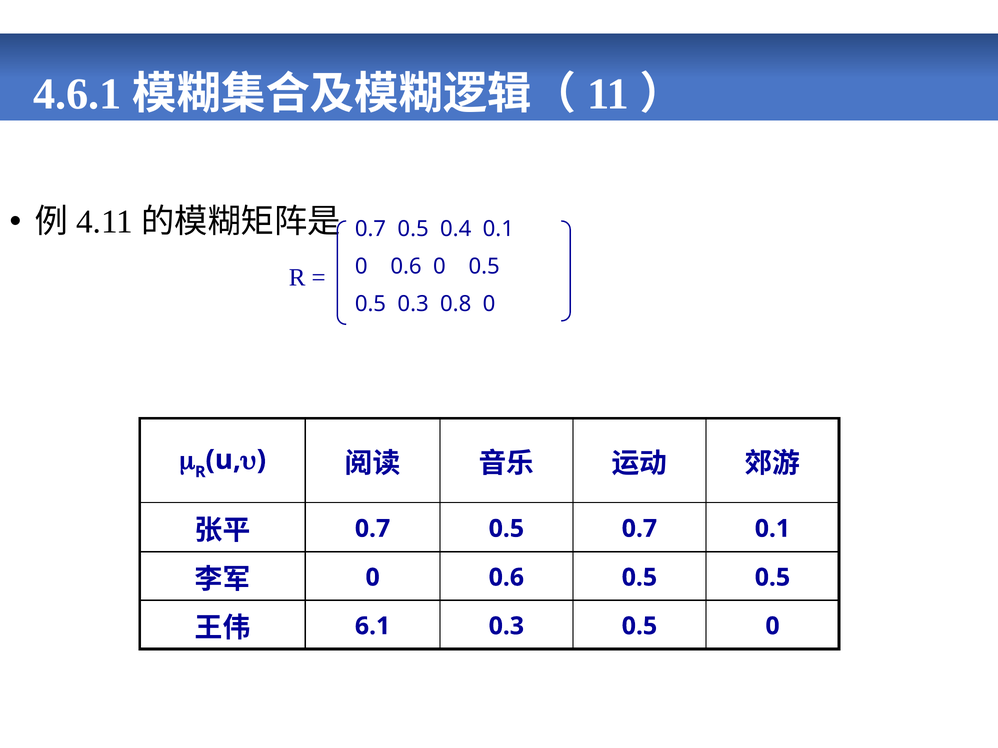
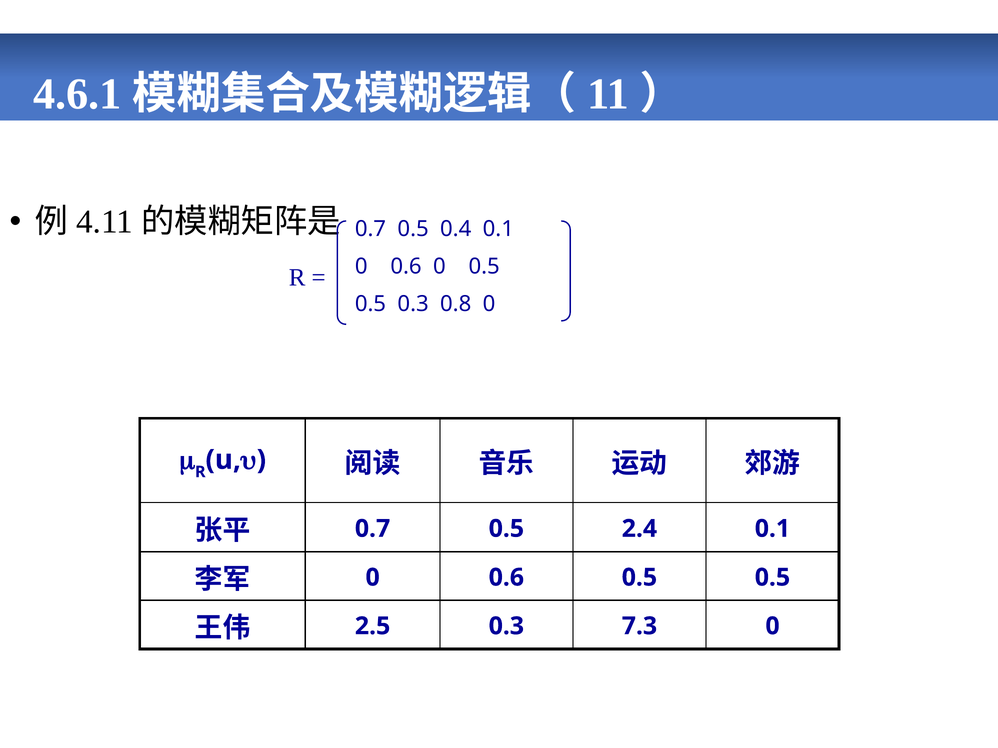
0.5 0.7: 0.7 -> 2.4 (639, 529)
6.1: 6.1 -> 2.5 (373, 626)
0.3 0.5: 0.5 -> 7.3 (639, 626)
